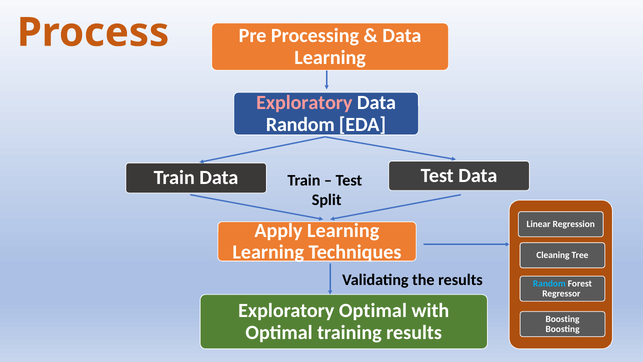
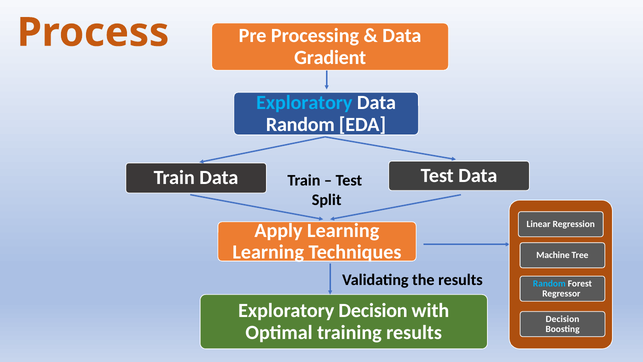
Learning: Learning -> Gradient (330, 57)
Exploratory colour: pink -> light blue (304, 103)
Cleaning: Cleaning -> Machine (553, 255)
Exploratory Optimal: Optimal -> Decision (373, 310)
Boosting: Boosting -> Decision (562, 319)
